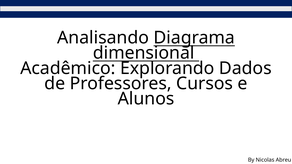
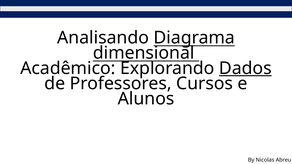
Dados underline: none -> present (245, 68)
